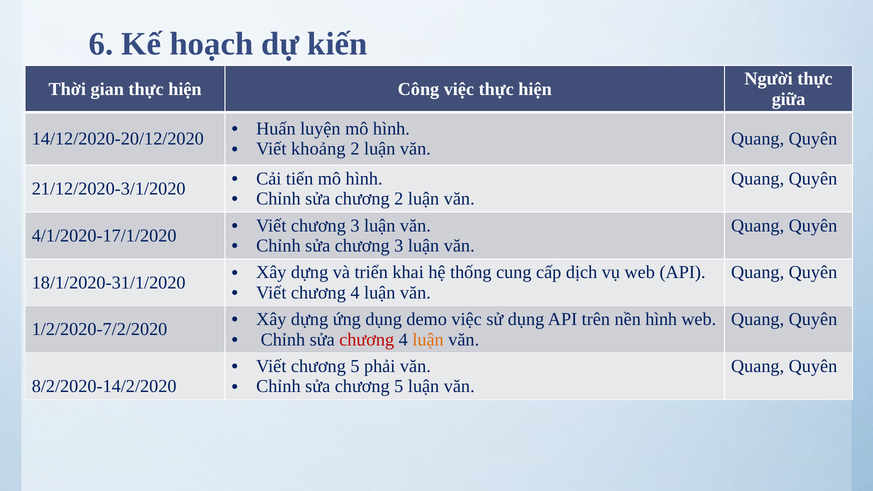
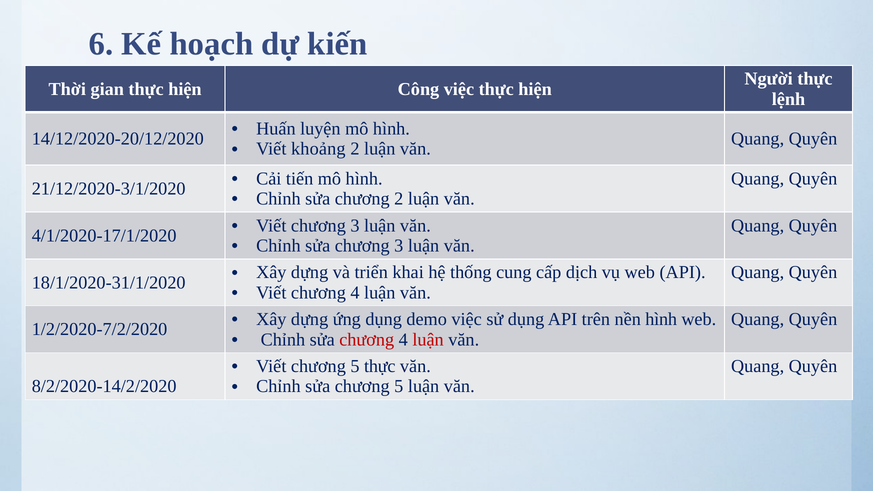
giữa: giữa -> lệnh (788, 99)
luận colour: orange -> red (428, 340)
5 phải: phải -> thực (380, 366)
